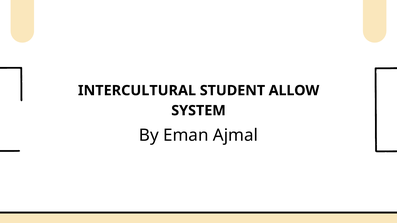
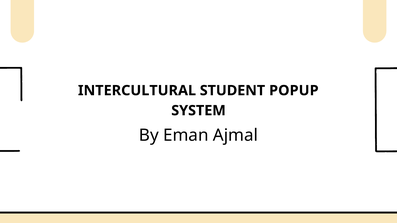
ALLOW: ALLOW -> POPUP (294, 91)
